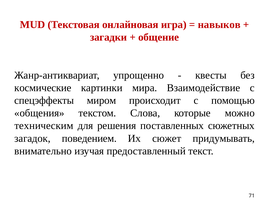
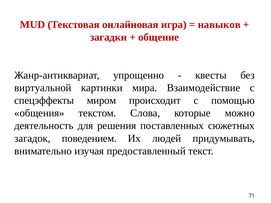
космические: космические -> виртуальной (43, 88)
техническим: техническим -> деятельность (44, 126)
сюжет: сюжет -> людей (167, 139)
